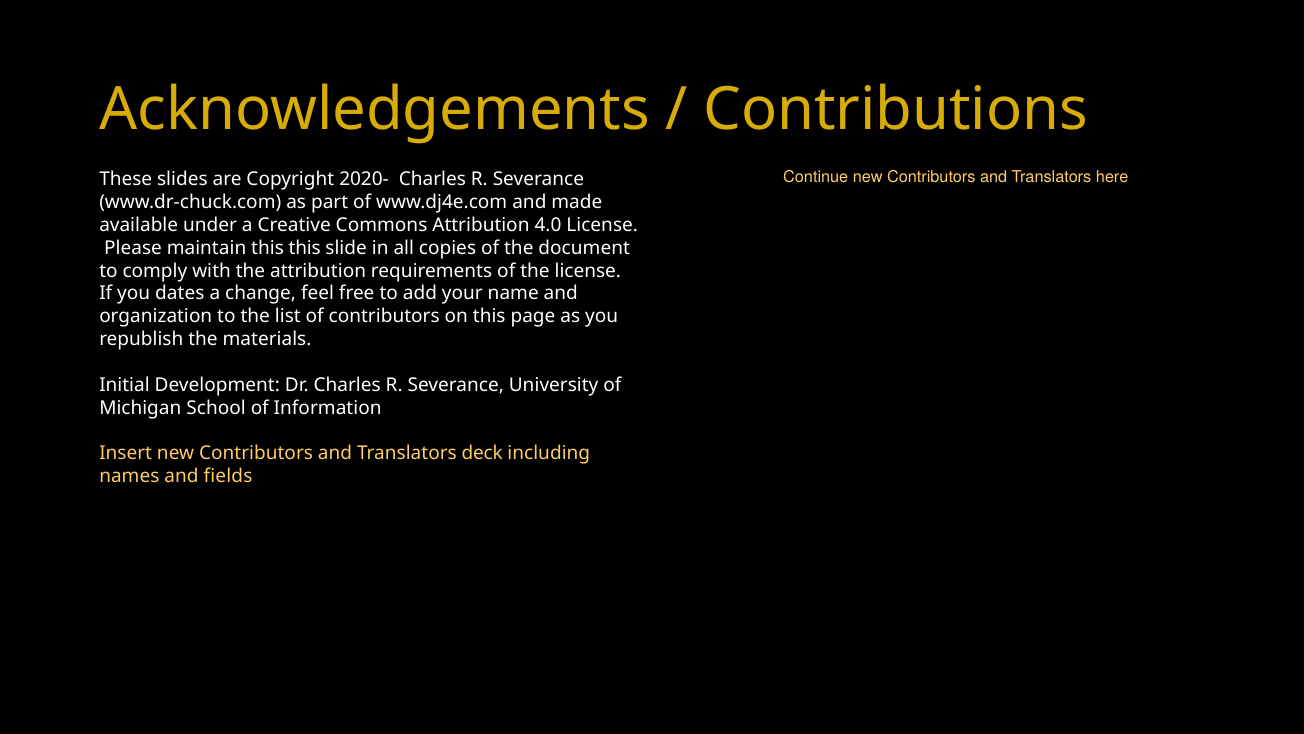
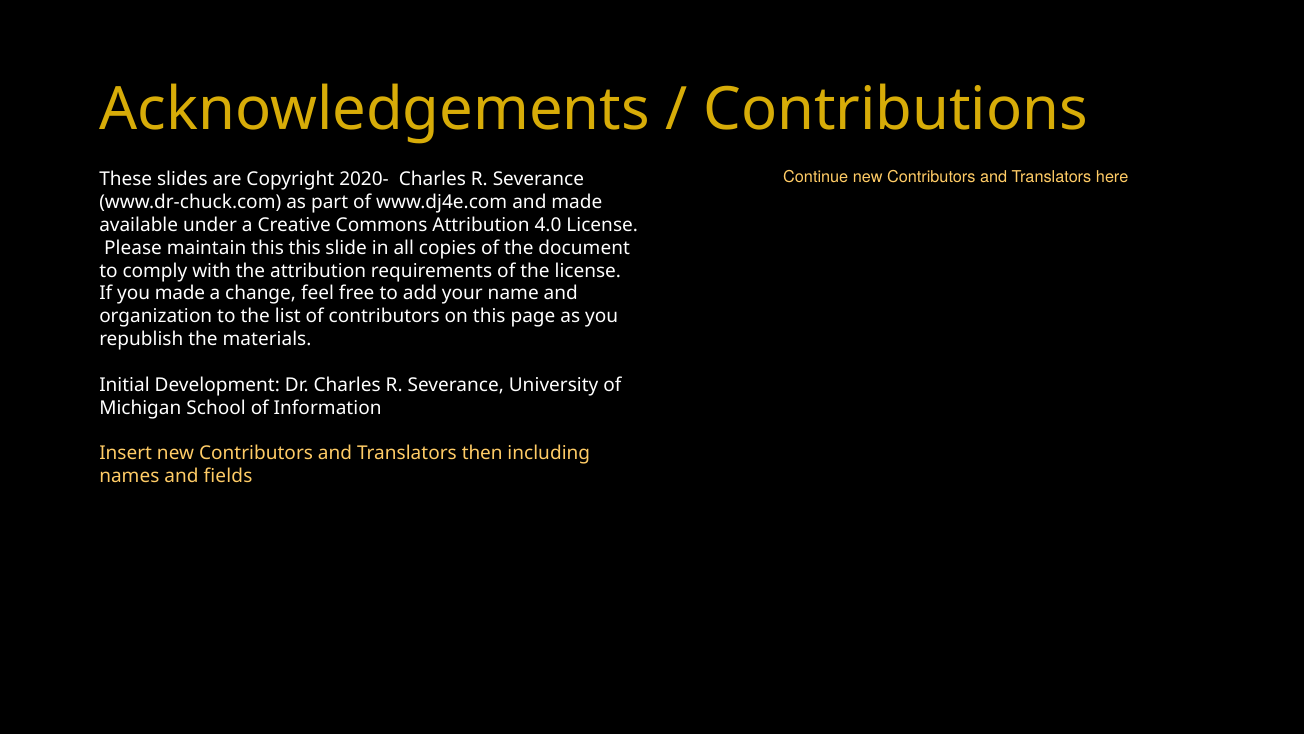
you dates: dates -> made (180, 294)
deck: deck -> then (482, 453)
